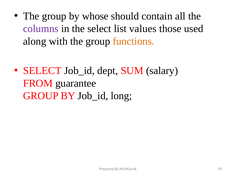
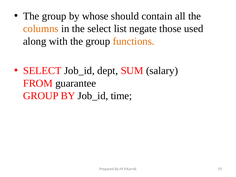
columns colour: purple -> orange (41, 29)
values: values -> negate (143, 29)
long: long -> time (121, 96)
